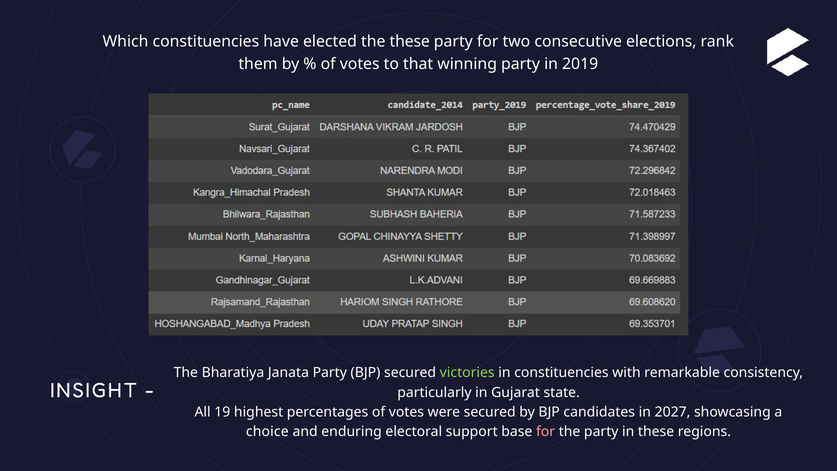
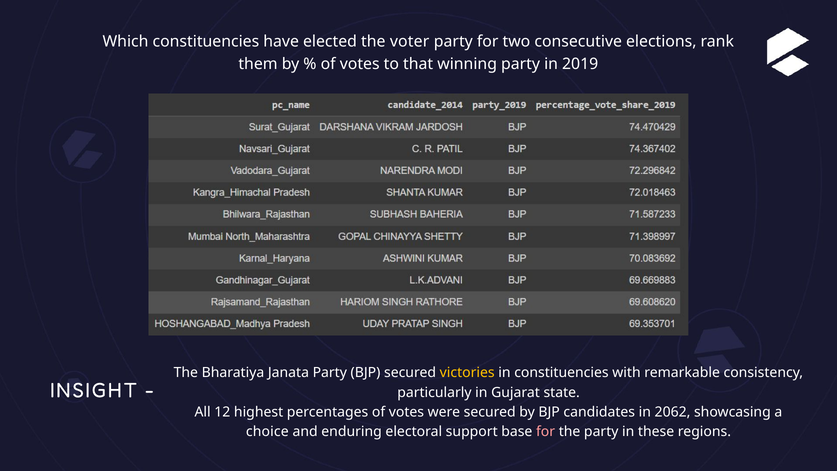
the these: these -> voter (410, 42)
victories colour: light green -> yellow (467, 373)
19: 19 -> 12 (222, 412)
2027: 2027 -> 2062 (673, 412)
